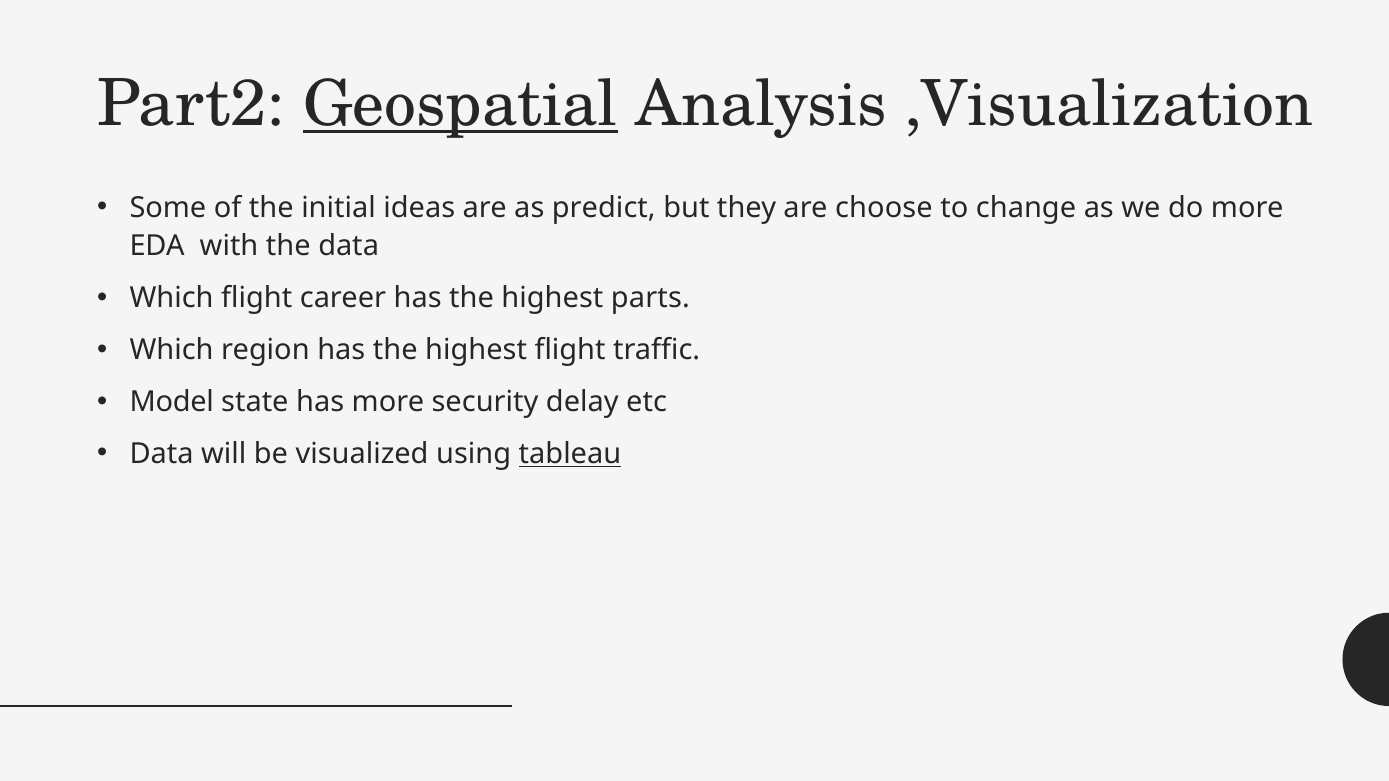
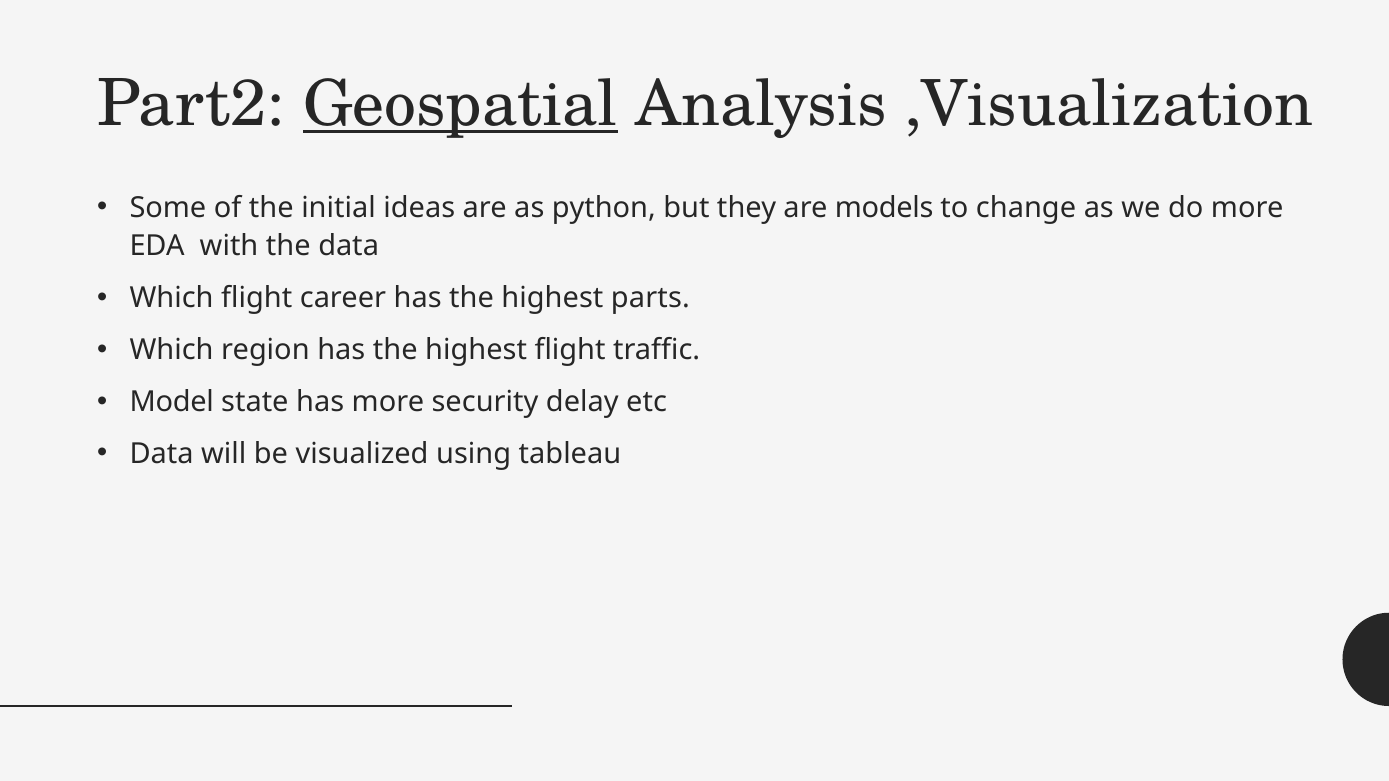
predict: predict -> python (604, 208)
choose: choose -> models (884, 208)
tableau underline: present -> none (570, 454)
